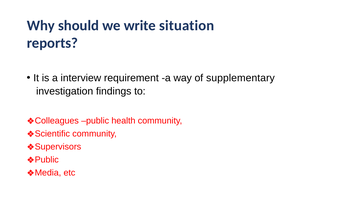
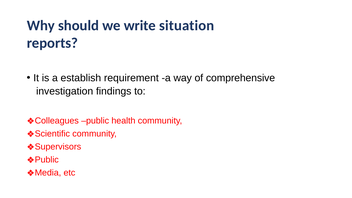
interview: interview -> establish (81, 78)
supplementary: supplementary -> comprehensive (241, 78)
